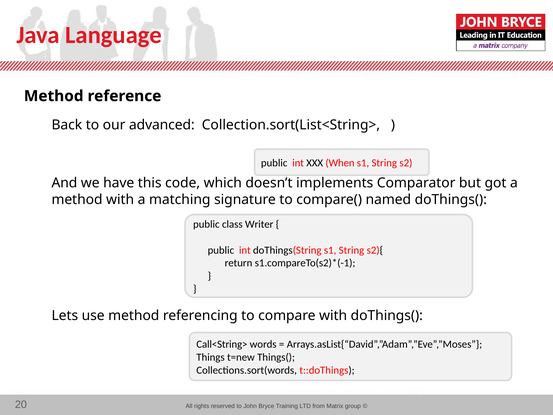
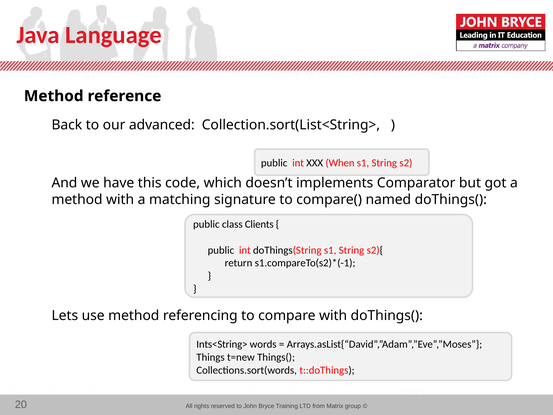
Writer: Writer -> Clients (259, 224)
Call<String>: Call<String> -> Ints<String> (222, 344)
